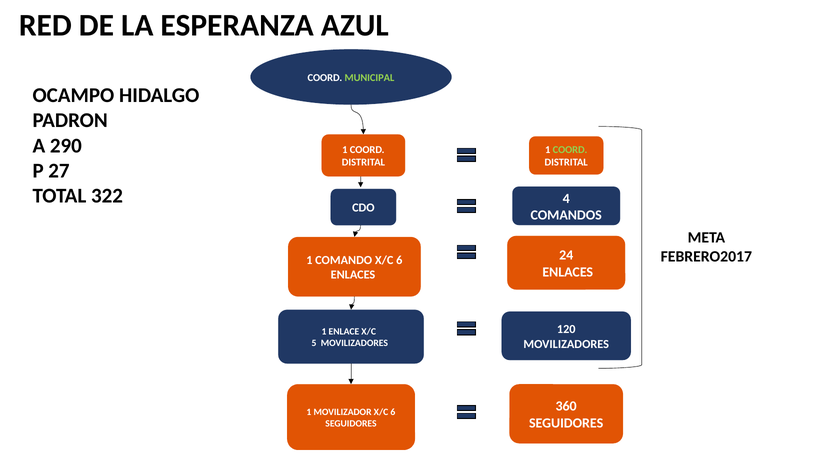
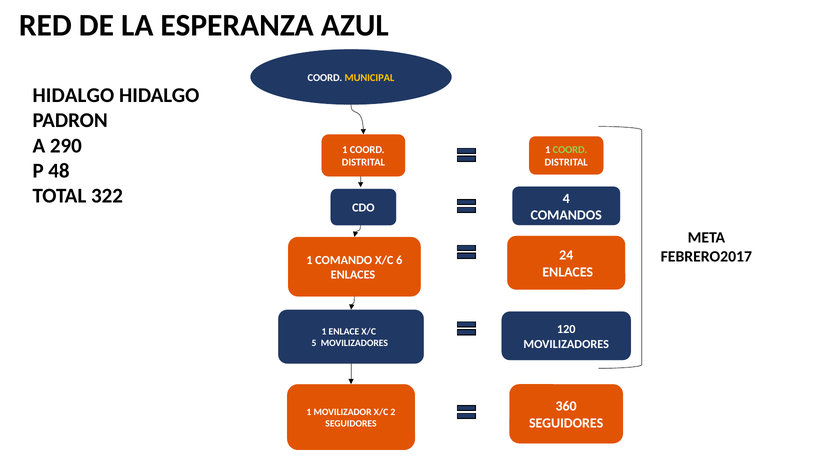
MUNICIPAL colour: light green -> yellow (369, 78)
OCAMPO: OCAMPO -> HIDALGO (73, 95)
27: 27 -> 48 (59, 171)
MOVILIZADOR X/C 6: 6 -> 2 (393, 412)
